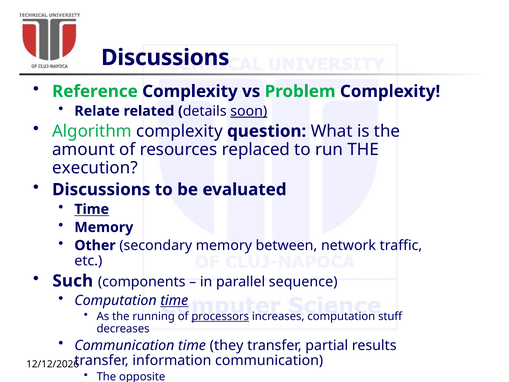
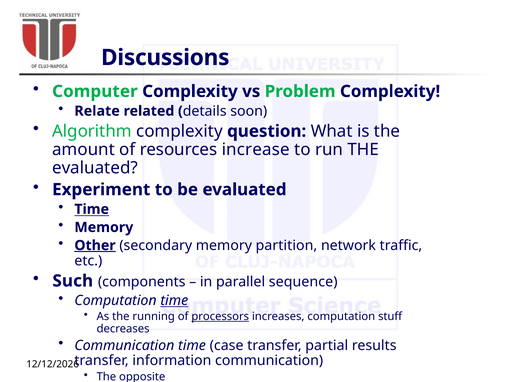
Reference: Reference -> Computer (95, 91)
soon underline: present -> none (249, 111)
replaced: replaced -> increase (256, 149)
execution: execution -> evaluated (95, 168)
Discussions: Discussions -> Experiment (101, 189)
Other underline: none -> present (95, 245)
between: between -> partition (286, 245)
they: they -> case (227, 345)
